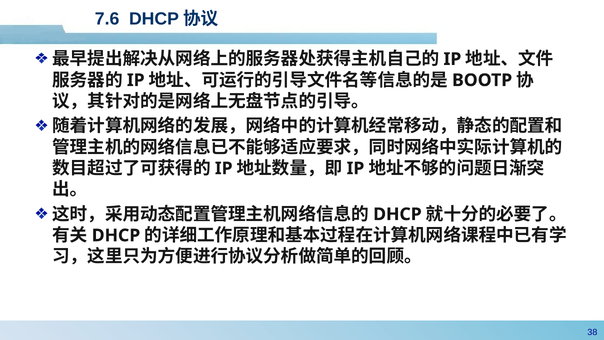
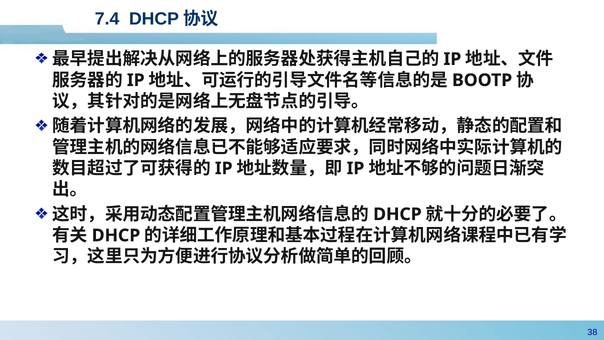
7.6: 7.6 -> 7.4 (107, 19)
